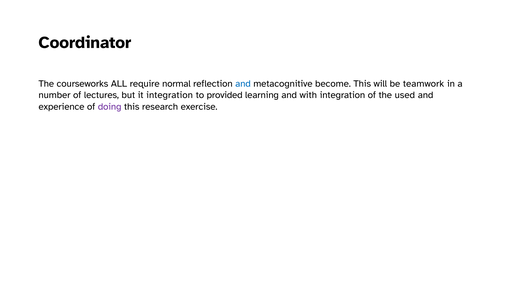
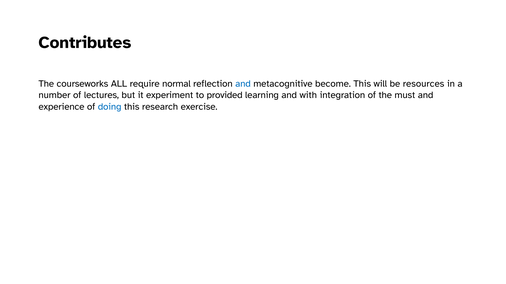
Coordinator: Coordinator -> Contributes (85, 43)
teamwork: teamwork -> resources (424, 84)
it integration: integration -> experiment (170, 95)
used: used -> must (405, 95)
doing colour: purple -> blue (110, 107)
